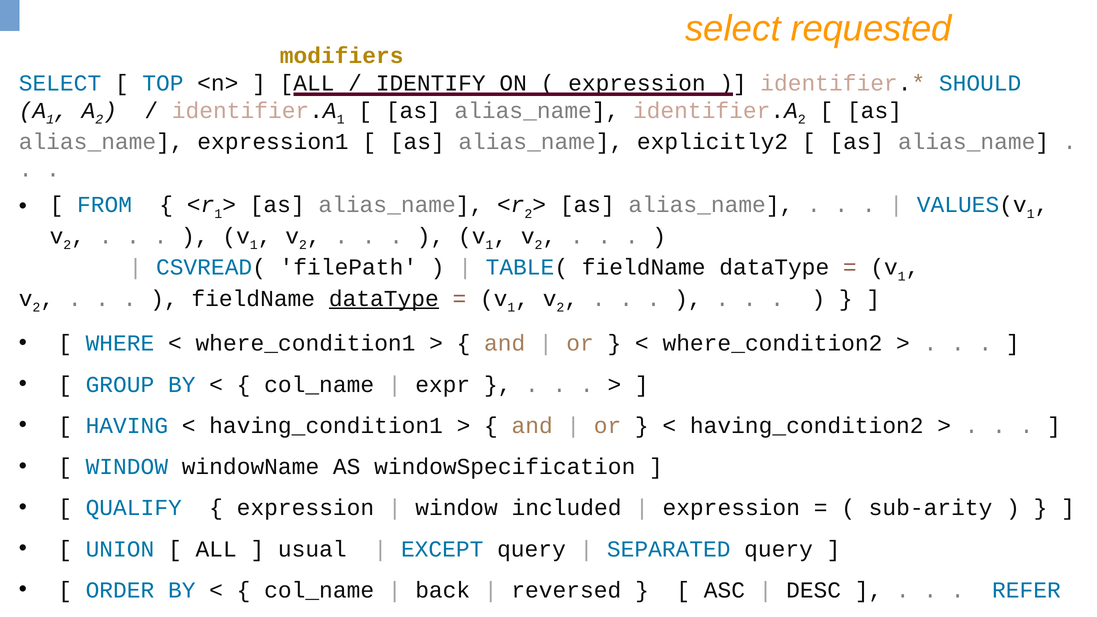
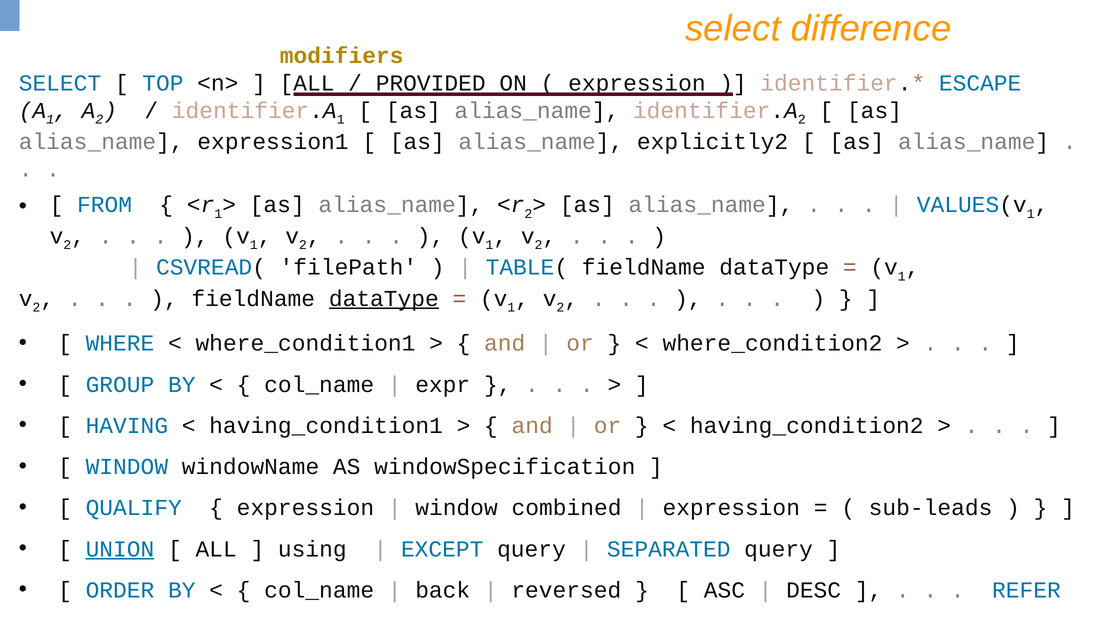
requested: requested -> difference (871, 29)
IDENTIFY: IDENTIFY -> PROVIDED (431, 83)
SHOULD: SHOULD -> ESCAPE (980, 83)
included: included -> combined (566, 508)
sub-arity: sub-arity -> sub-leads (931, 508)
UNION underline: none -> present (120, 549)
usual: usual -> using (312, 549)
